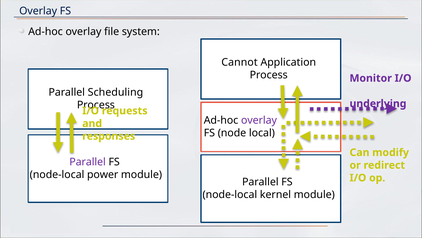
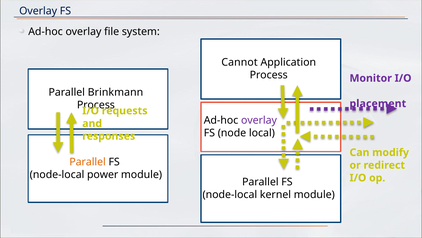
Scheduling: Scheduling -> Brinkmann (115, 92)
underlying: underlying -> placement (378, 103)
Parallel colour: purple -> orange (88, 161)
